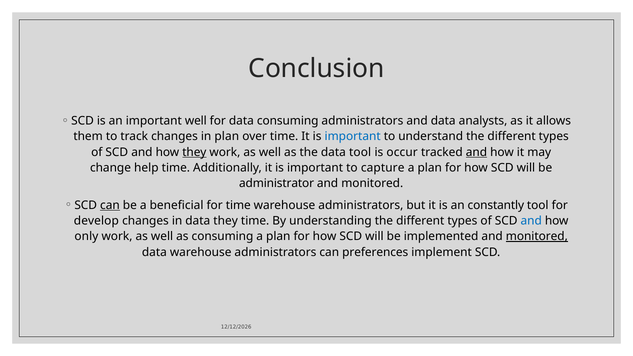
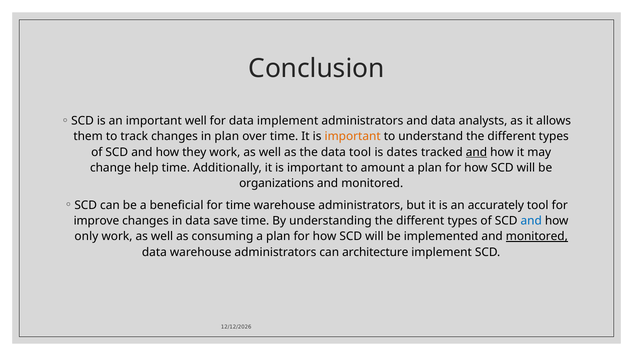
data consuming: consuming -> implement (288, 121)
important colour: blue -> orange (353, 137)
they underline: present -> none (194, 152)
occur: occur -> dates (402, 152)
capture: capture -> amount (383, 168)
administrator: administrator -> organizations (277, 184)
can underline: present -> none (110, 205)
constantly: constantly -> accurately (496, 205)
develop: develop -> improve (96, 221)
data they: they -> save (226, 221)
preferences: preferences -> architecture (375, 252)
